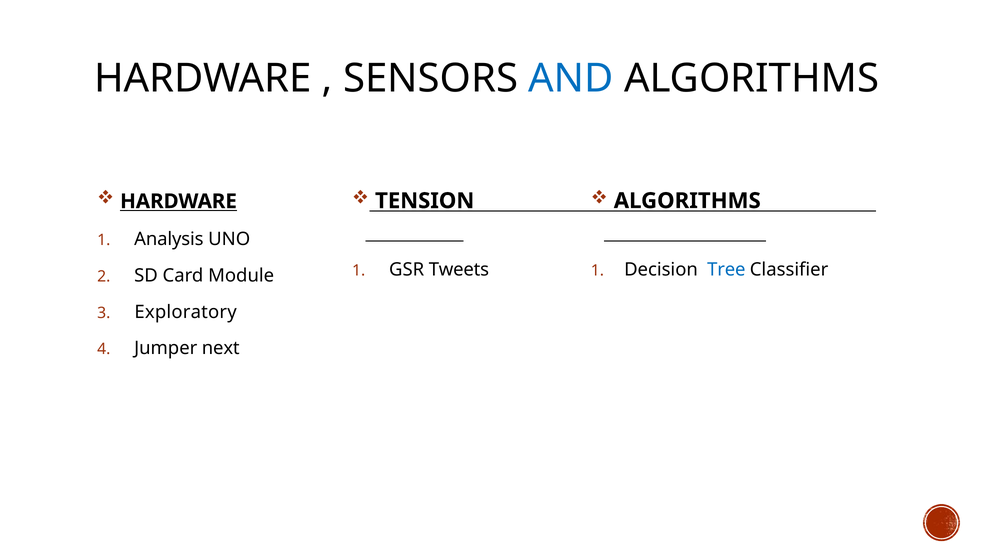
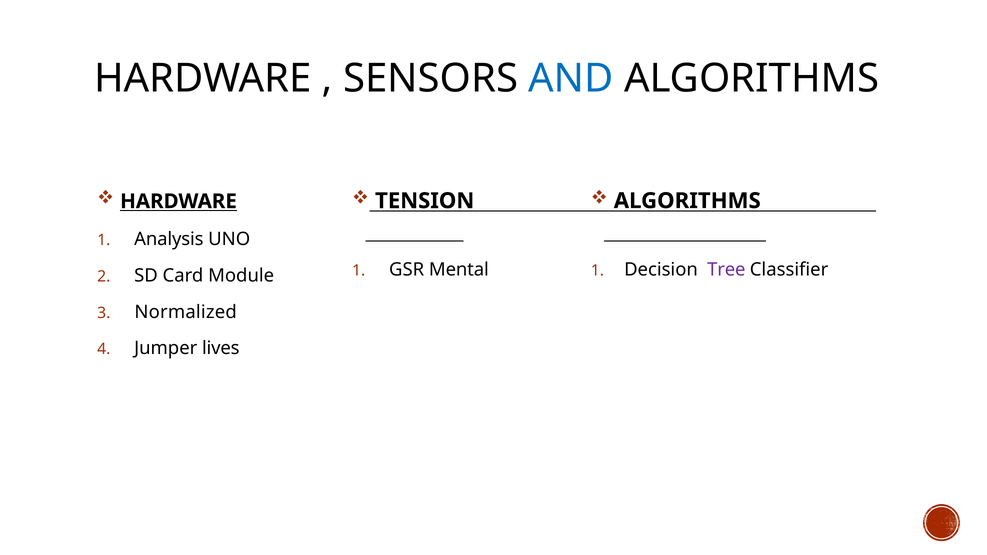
Tweets: Tweets -> Mental (459, 270)
Tree colour: blue -> purple (726, 270)
Exploratory: Exploratory -> Normalized (186, 312)
next: next -> lives (221, 348)
